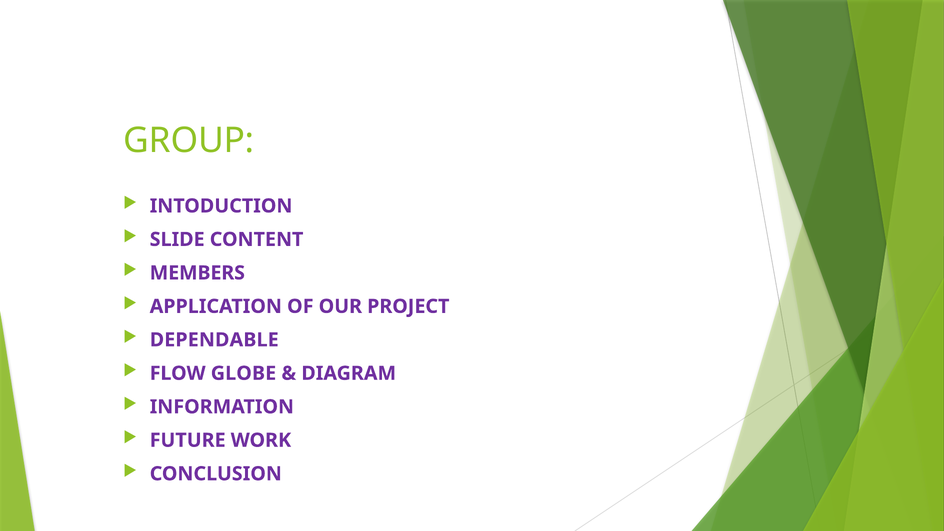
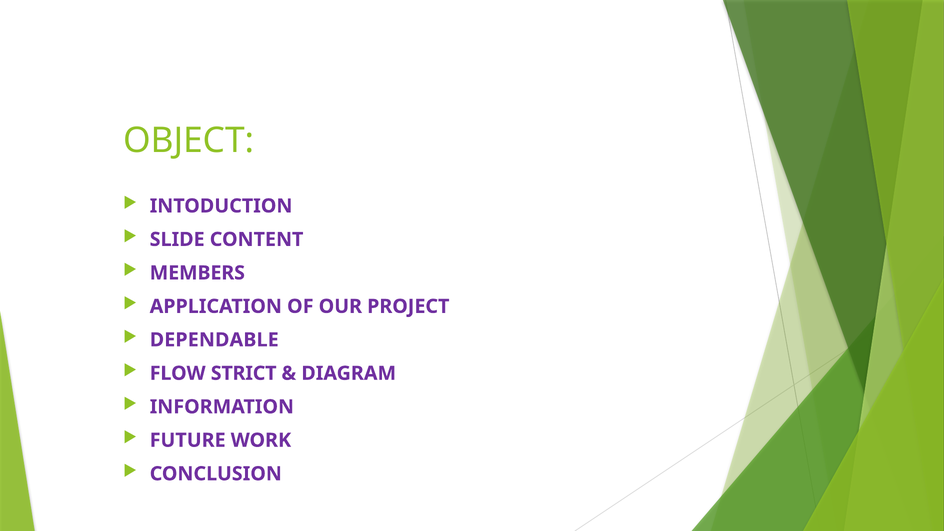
GROUP: GROUP -> OBJECT (189, 141)
GLOBE: GLOBE -> STRICT (244, 373)
